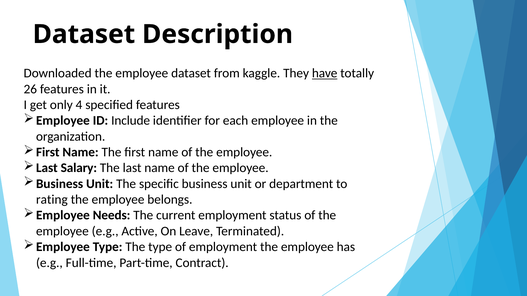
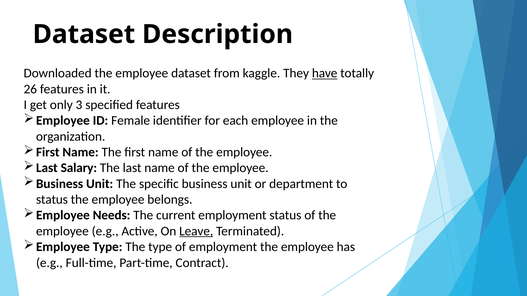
4: 4 -> 3 (79, 105)
Include: Include -> Female (131, 121)
rating: rating -> status (52, 200)
Leave underline: none -> present (196, 231)
